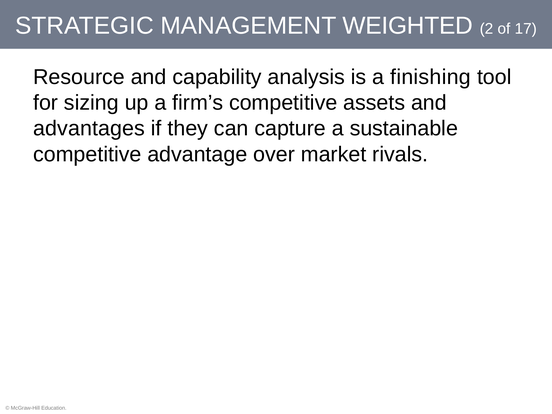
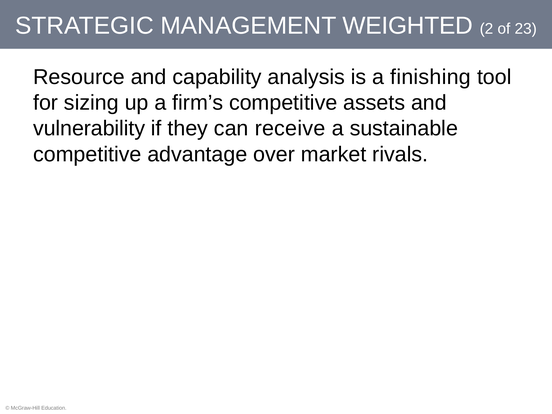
17: 17 -> 23 (526, 29)
advantages: advantages -> vulnerability (89, 129)
capture: capture -> receive (290, 129)
